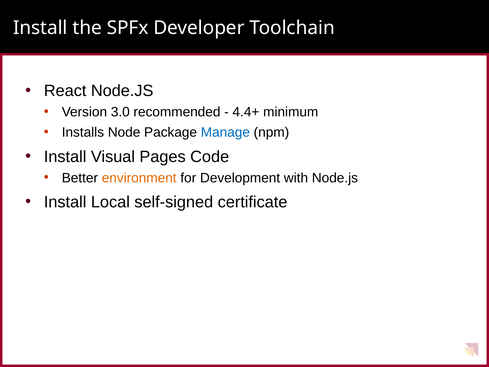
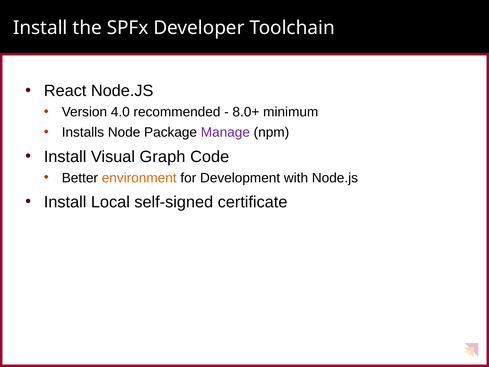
3.0: 3.0 -> 4.0 (120, 112)
4.4+: 4.4+ -> 8.0+ (246, 112)
Manage colour: blue -> purple (225, 132)
Pages: Pages -> Graph (162, 157)
